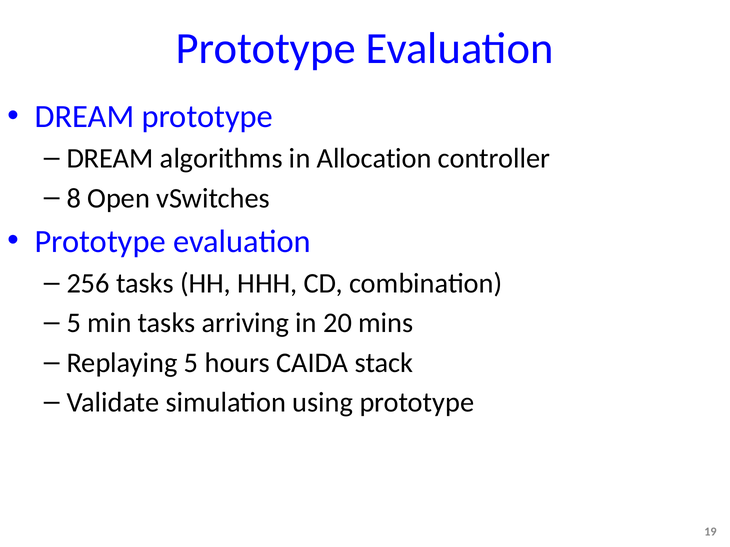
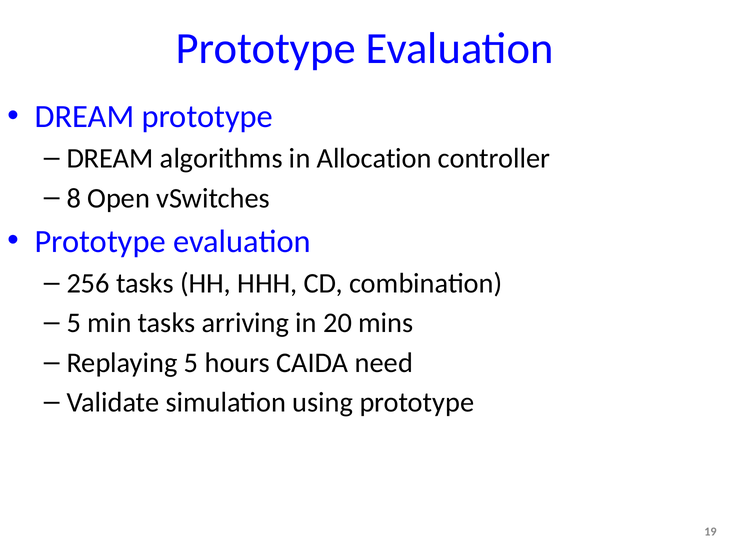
stack: stack -> need (384, 363)
